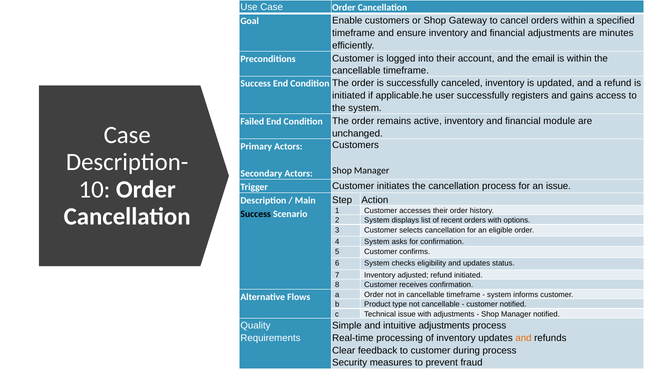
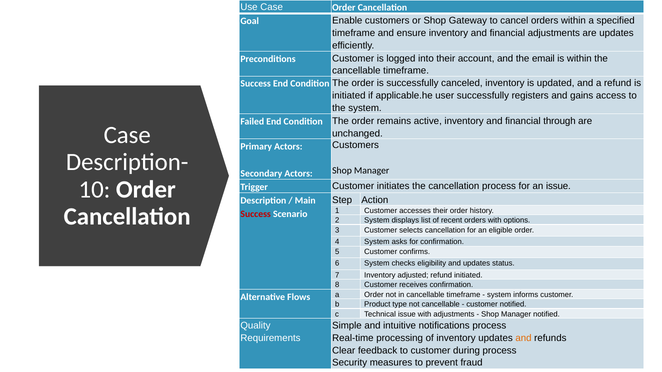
are minutes: minutes -> updates (616, 33)
module: module -> through (559, 121)
Success colour: black -> red (256, 214)
intuitive adjustments: adjustments -> notifications (444, 326)
